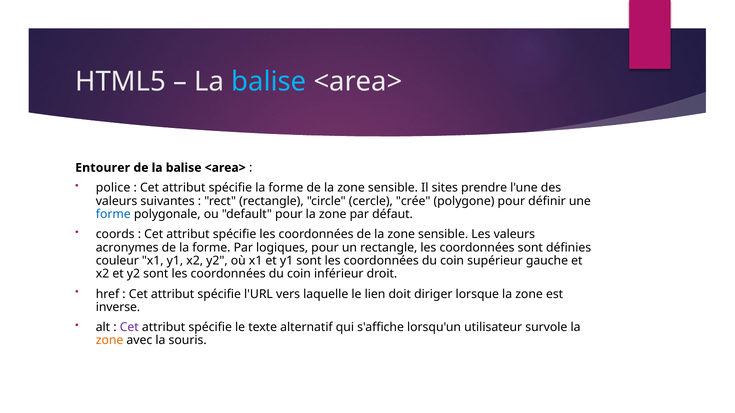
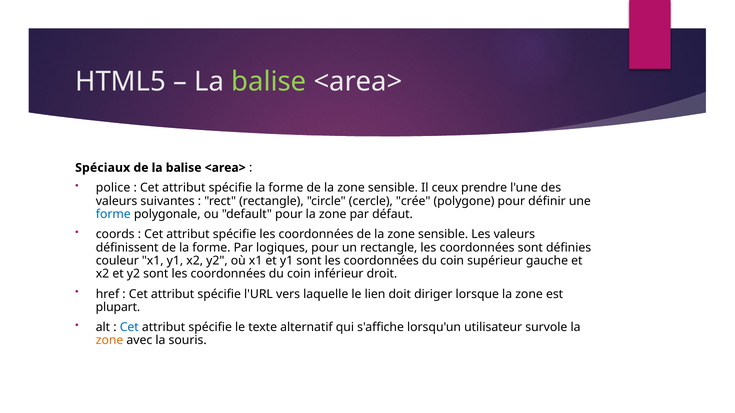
balise colour: light blue -> light green (269, 82)
Entourer: Entourer -> Spéciaux (103, 168)
sites: sites -> ceux (445, 188)
acronymes: acronymes -> définissent (127, 248)
inverse: inverse -> plupart (118, 308)
Cet colour: purple -> blue (129, 328)
